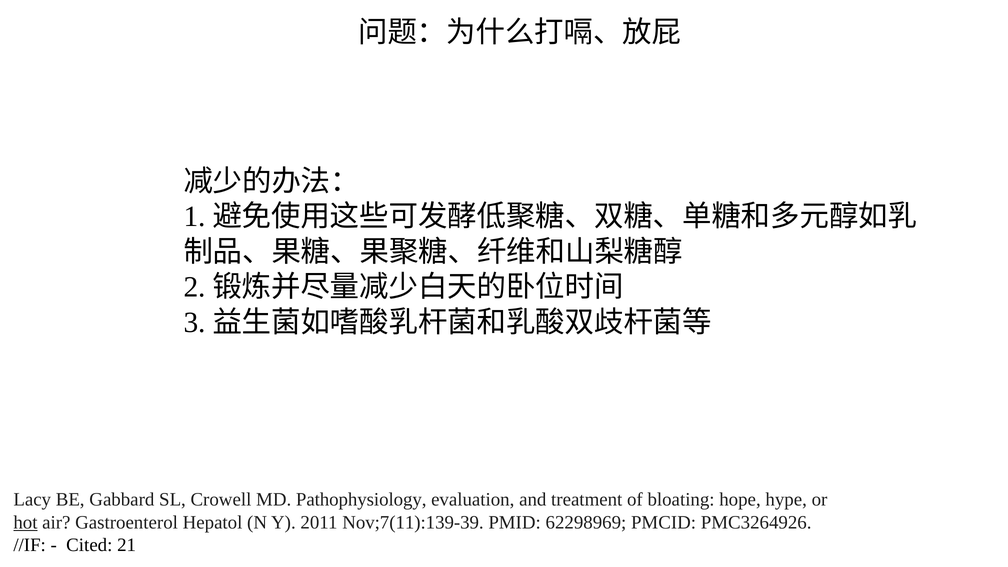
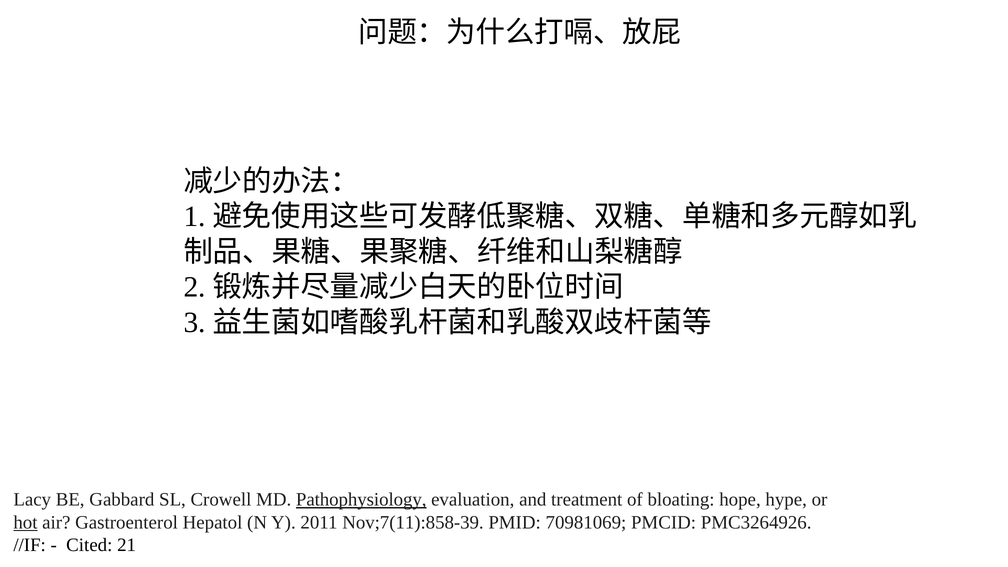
Pathophysiology underline: none -> present (361, 500)
Nov;7(11):139-39: Nov;7(11):139-39 -> Nov;7(11):858-39 (413, 522)
62298969: 62298969 -> 70981069 (586, 522)
